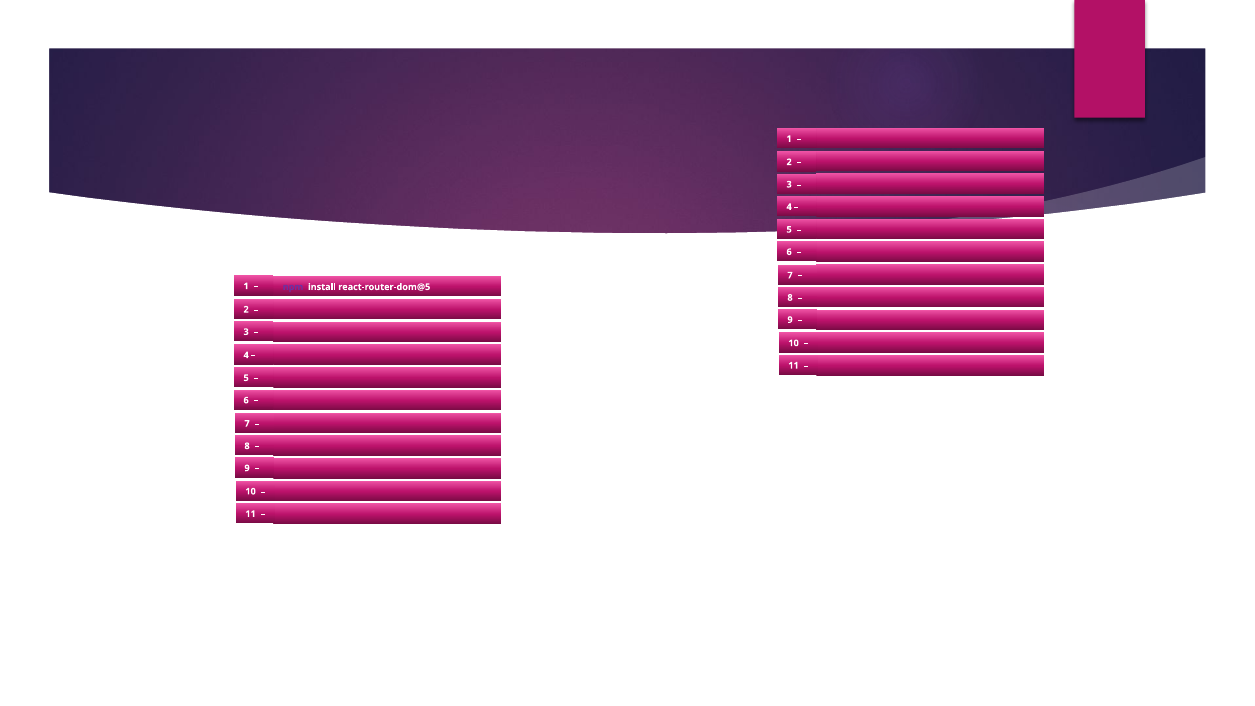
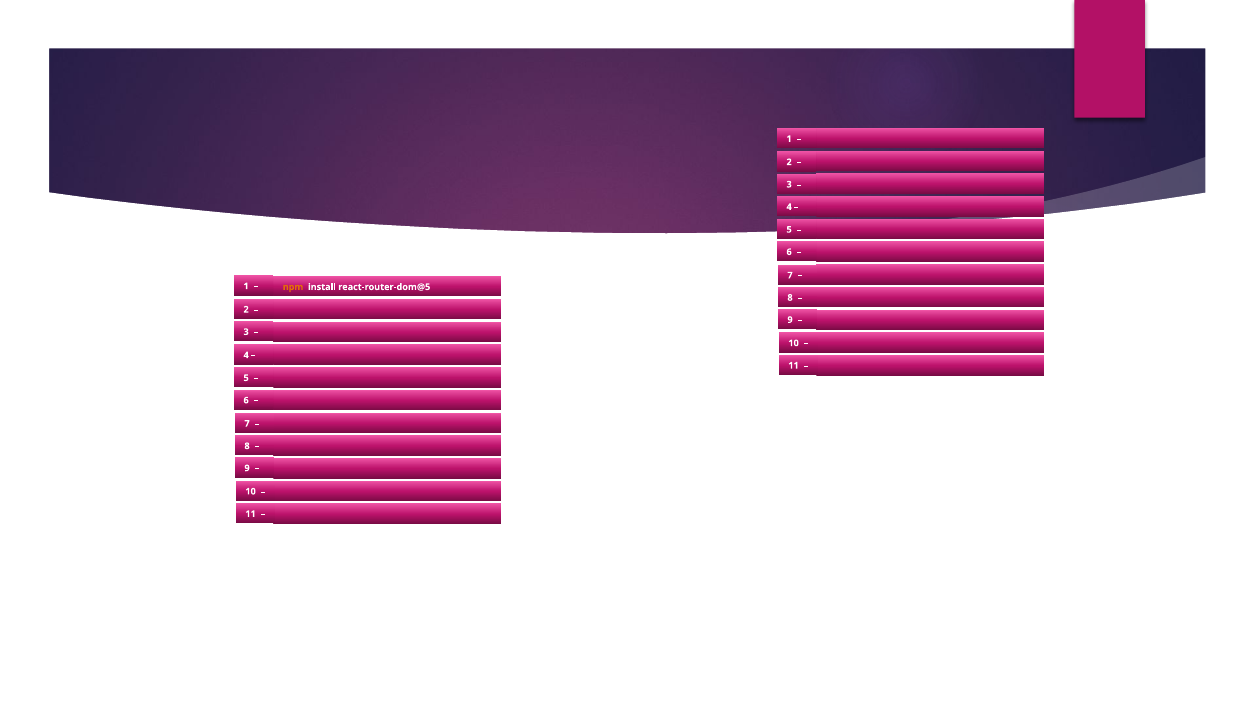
npm colour: purple -> orange (293, 287)
